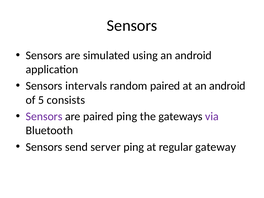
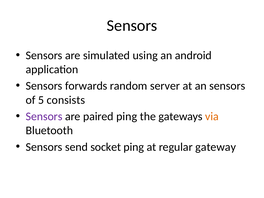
intervals: intervals -> forwards (86, 86)
random paired: paired -> server (165, 86)
at an android: android -> sensors (227, 86)
via colour: purple -> orange (212, 116)
server: server -> socket (106, 147)
